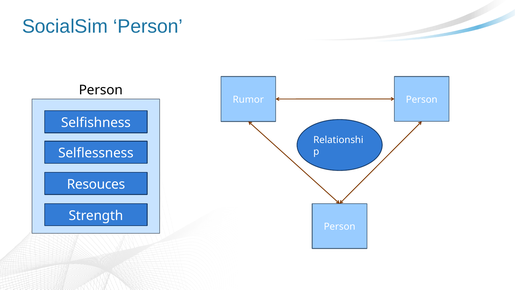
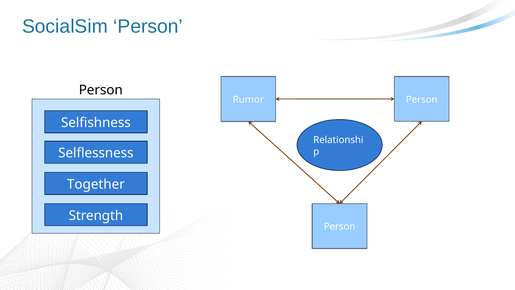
Resouces: Resouces -> Together (96, 184)
